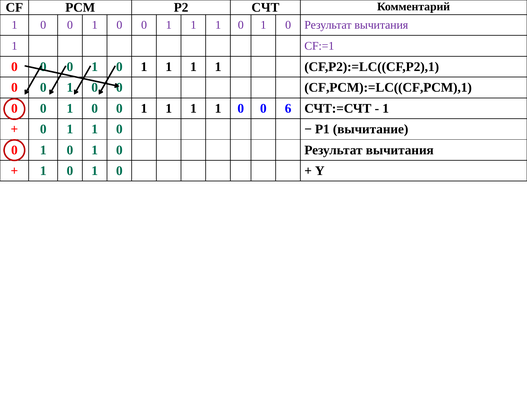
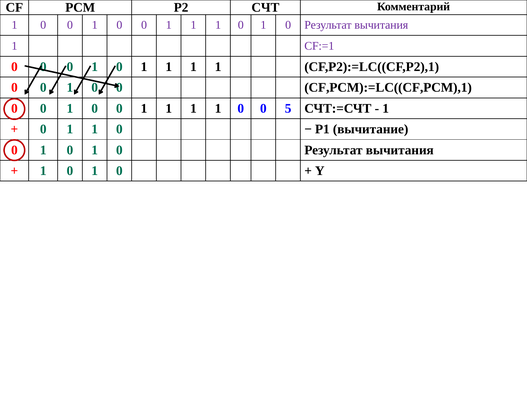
6: 6 -> 5 (288, 108)
